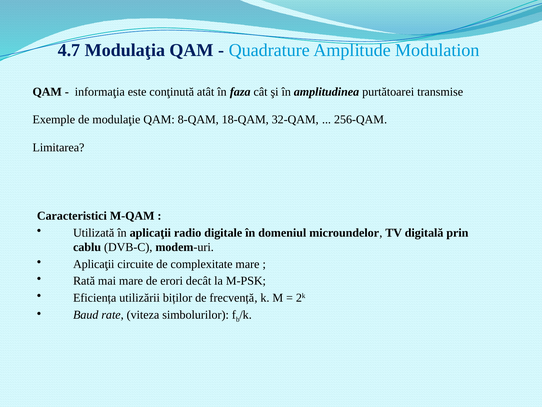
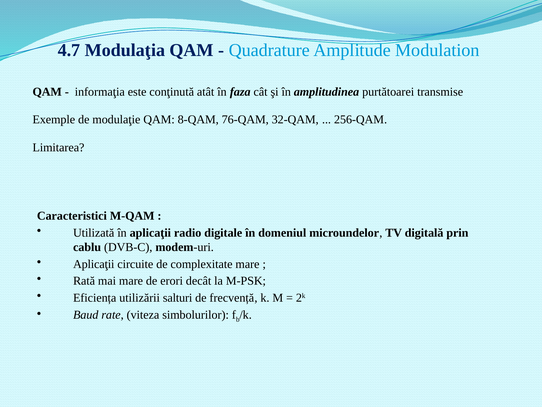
18-QAM: 18-QAM -> 76-QAM (245, 120)
biților: biților -> salturi (178, 297)
